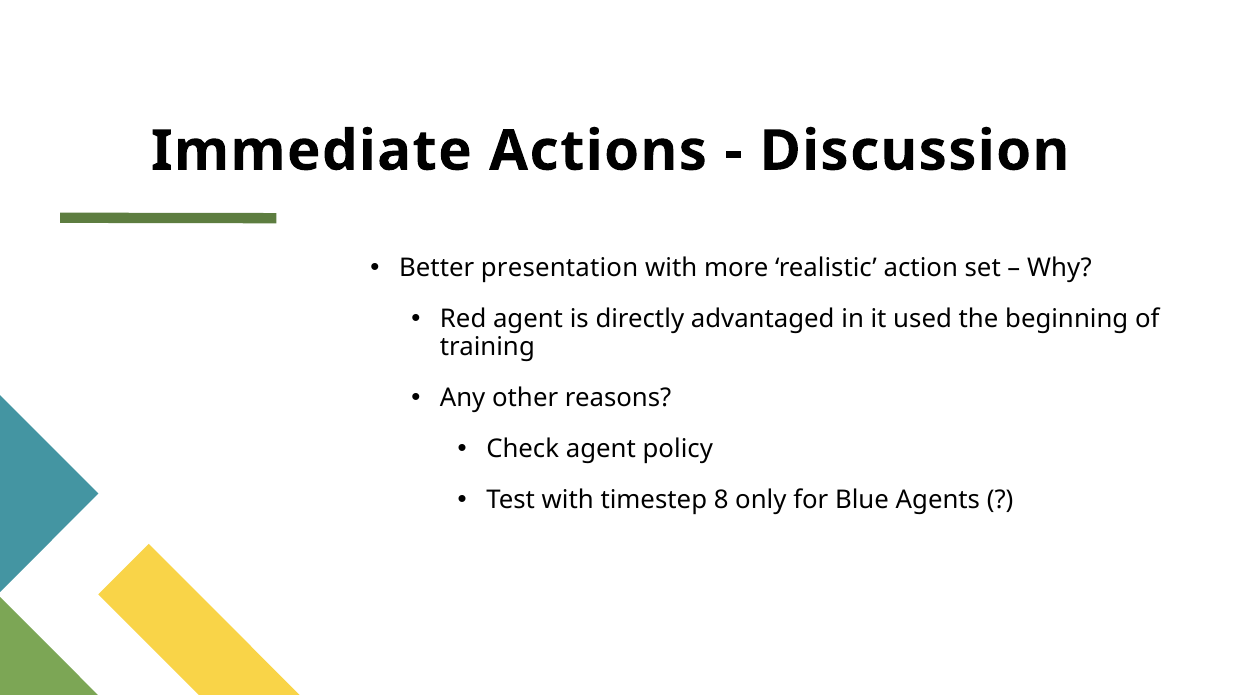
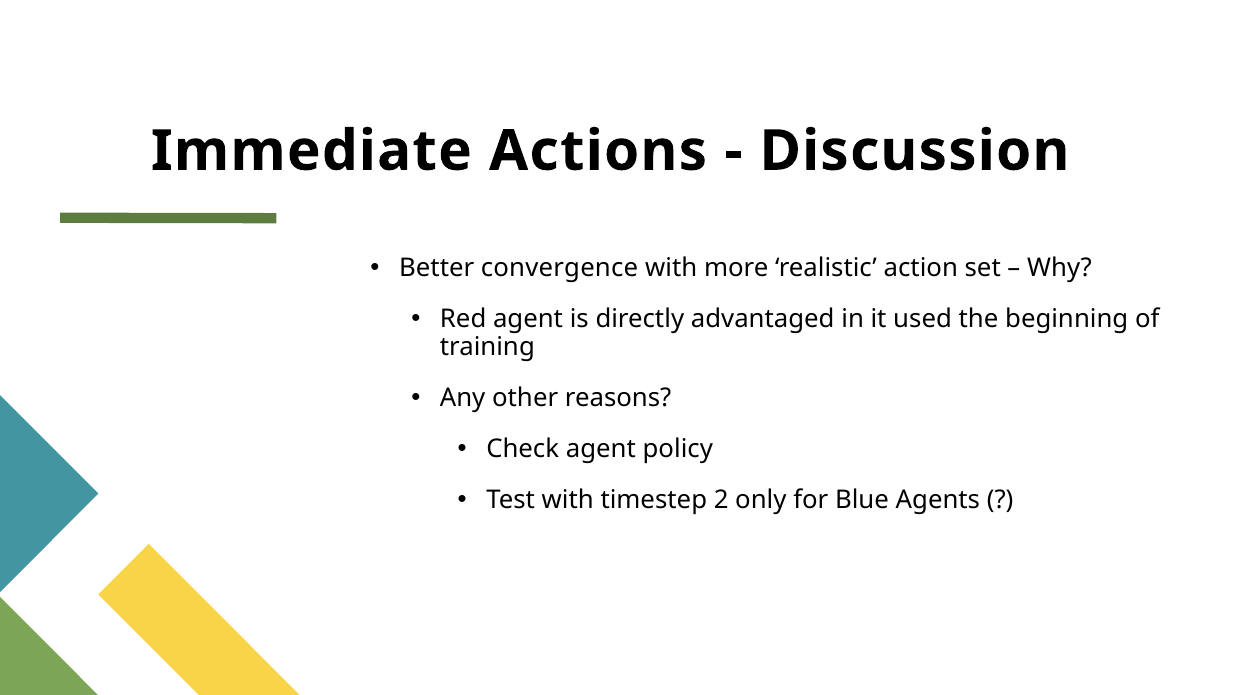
presentation: presentation -> convergence (560, 268)
8: 8 -> 2 (721, 500)
